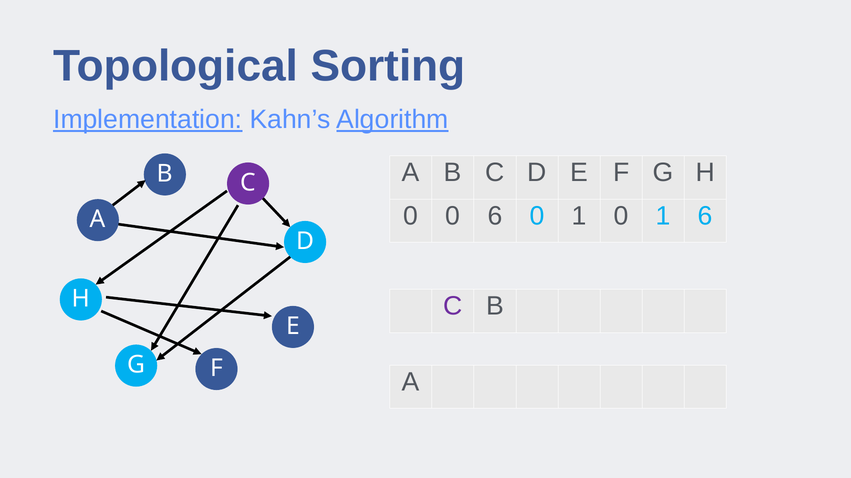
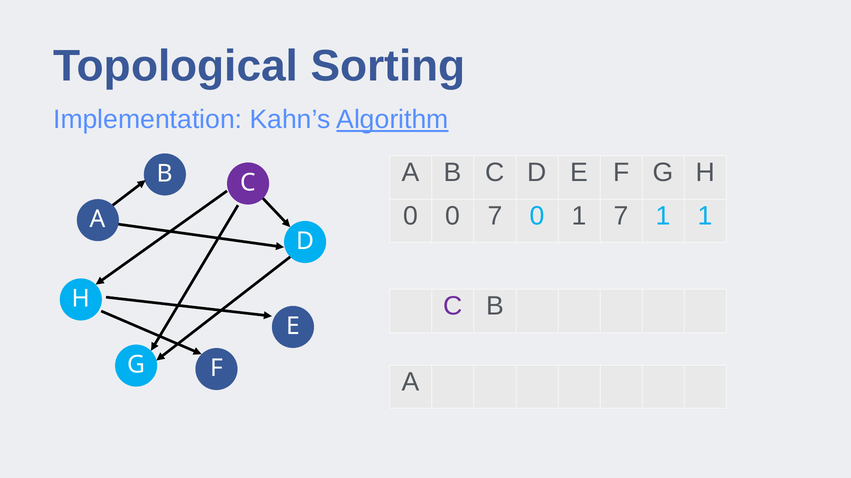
Implementation underline: present -> none (148, 120)
0 6: 6 -> 7 (495, 216)
1 0: 0 -> 7 (621, 216)
1 6: 6 -> 1 (705, 216)
